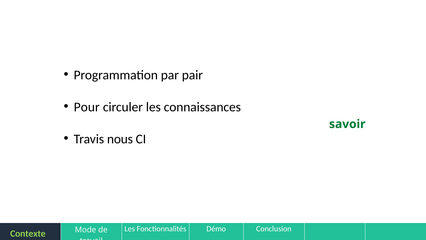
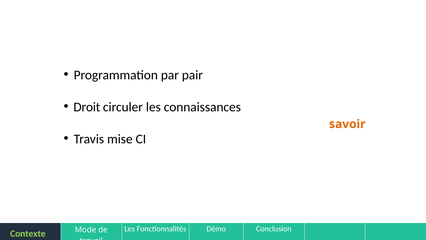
Pour: Pour -> Droit (87, 107)
savoir colour: green -> orange (347, 124)
Travis nous: nous -> mise (120, 139)
